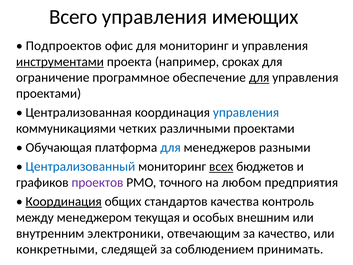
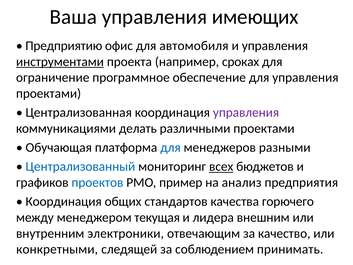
Всего: Всего -> Ваша (73, 17)
Подпроектов: Подпроектов -> Предприятию (64, 46)
для мониторинг: мониторинг -> автомобиля (194, 46)
для underline: present -> none (259, 78)
управления colour: blue -> purple (246, 112)
четких: четких -> делать (138, 128)
проектов colour: purple -> blue (97, 182)
точного: точного -> пример (181, 182)
любом: любом -> анализ (242, 182)
Координация underline: present -> none (64, 201)
контроль: контроль -> горючего (288, 201)
особых: особых -> лидера (213, 217)
